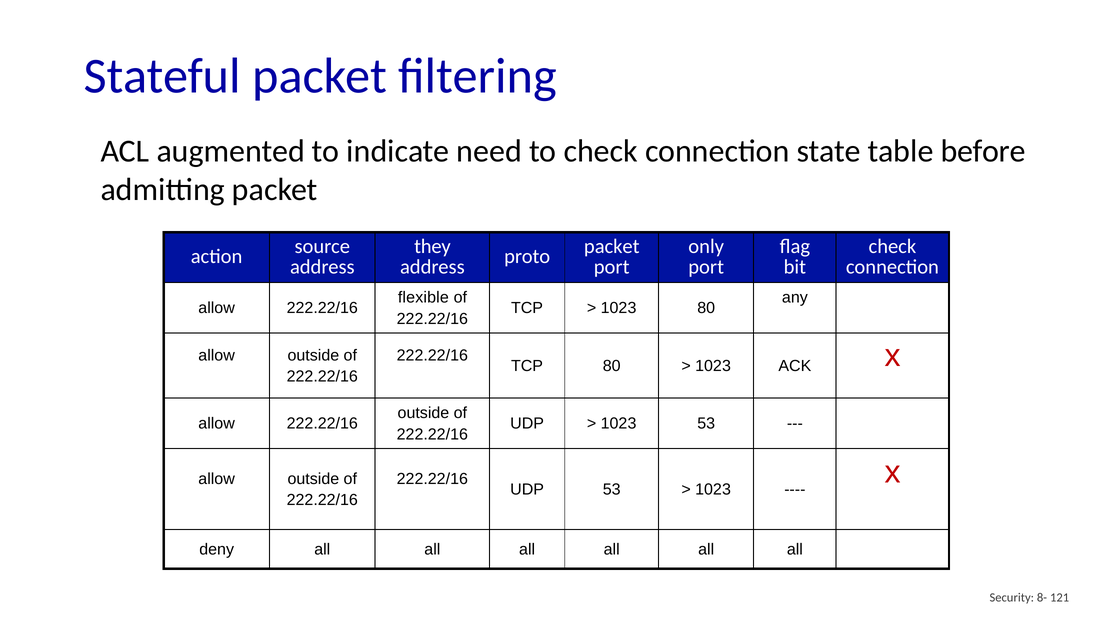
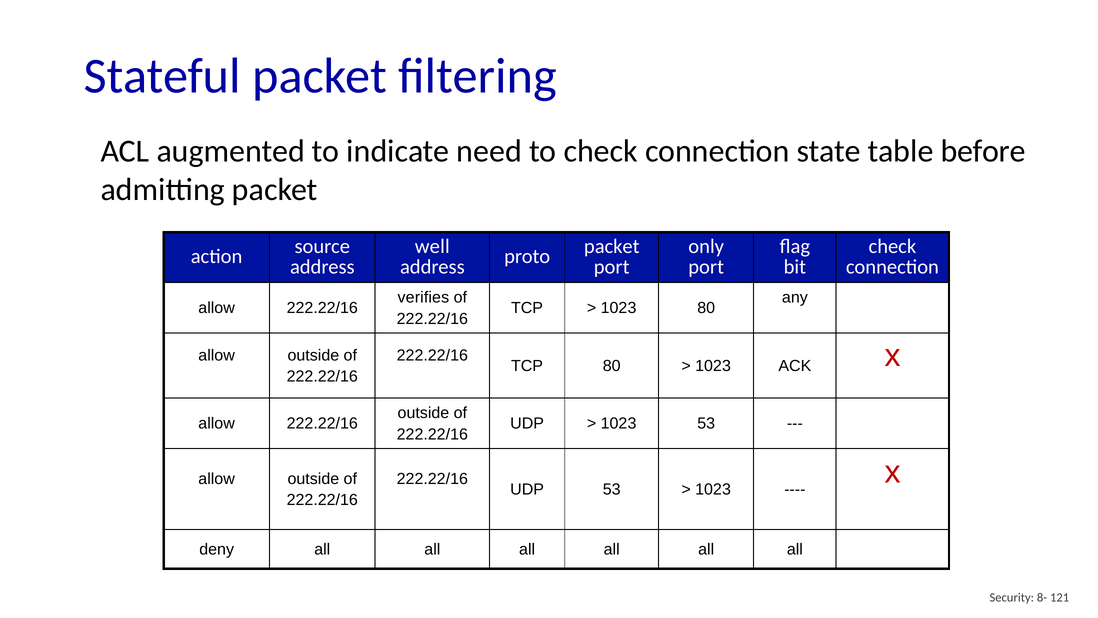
they: they -> well (432, 246)
flexible: flexible -> verifies (423, 297)
